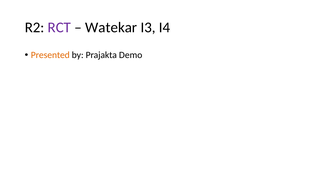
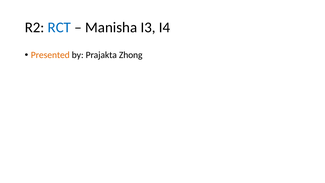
RCT colour: purple -> blue (59, 27)
Watekar: Watekar -> Manisha (111, 27)
Demo: Demo -> Zhong (131, 55)
